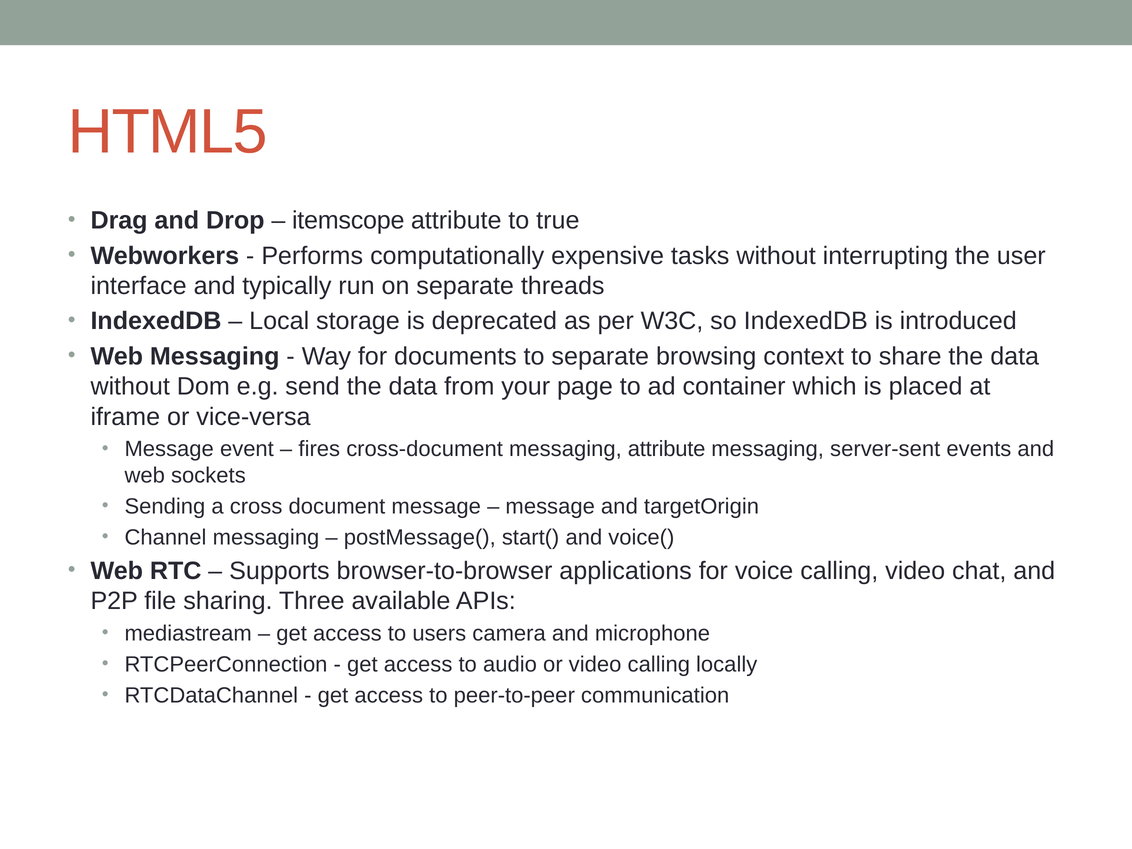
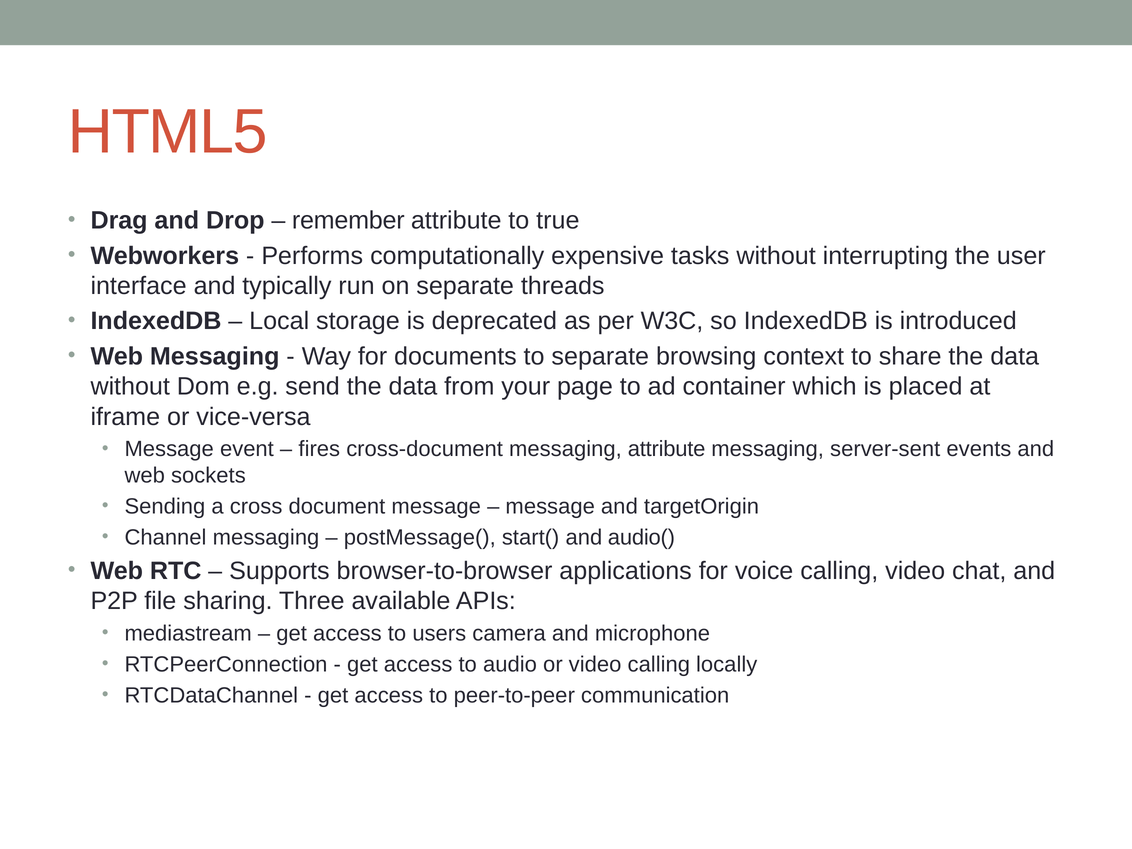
itemscope: itemscope -> remember (348, 221)
voice(: voice( -> audio( (641, 537)
